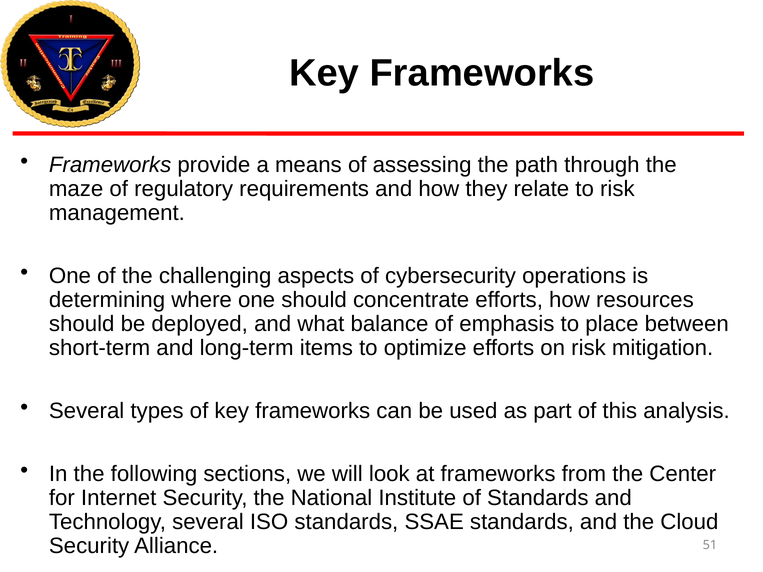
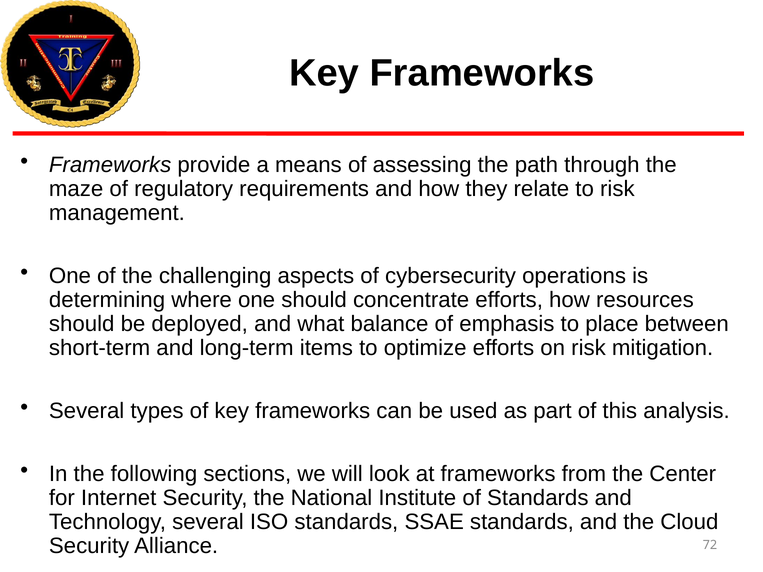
51: 51 -> 72 (710, 545)
